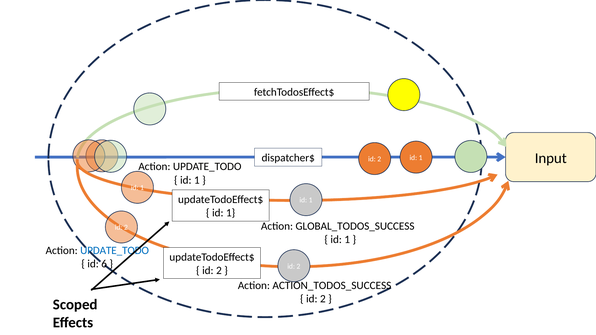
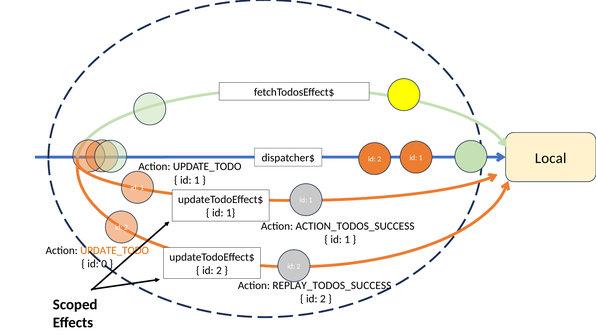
Input: Input -> Local (551, 158)
GLOBAL_TODOS_SUCCESS: GLOBAL_TODOS_SUCCESS -> ACTION_TODOS_SUCCESS (355, 226)
UPDATE_TODO colour: blue -> orange (115, 251)
6: 6 -> 0 (104, 264)
ACTION_TODOS_SUCCESS: ACTION_TODOS_SUCCESS -> REPLAY_TODOS_SUCCESS (332, 286)
